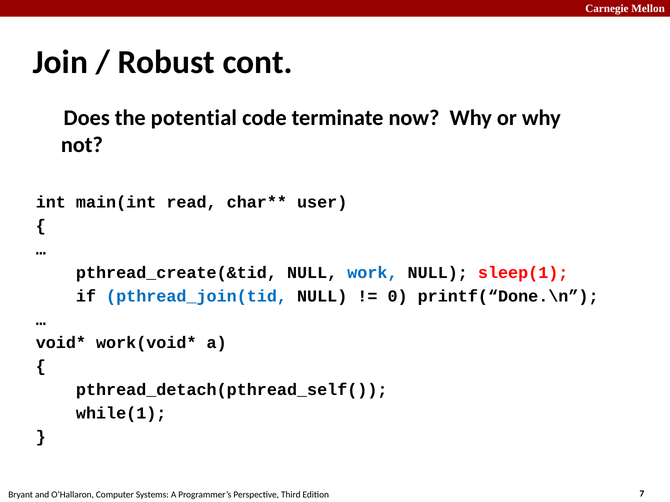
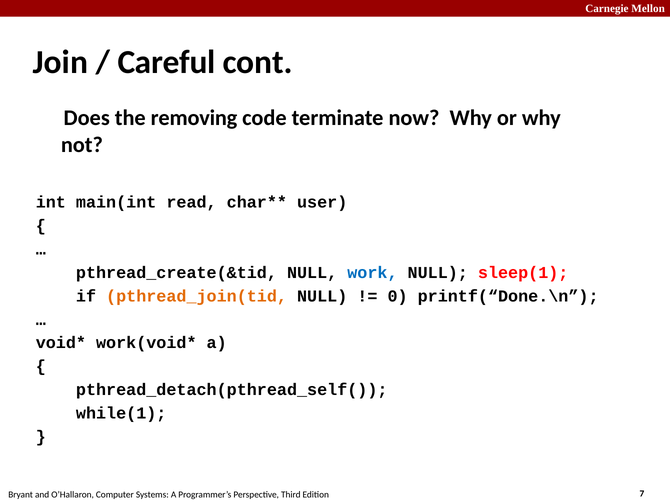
Robust: Robust -> Careful (166, 62)
potential: potential -> removing (194, 118)
pthread_join(tid colour: blue -> orange (197, 296)
